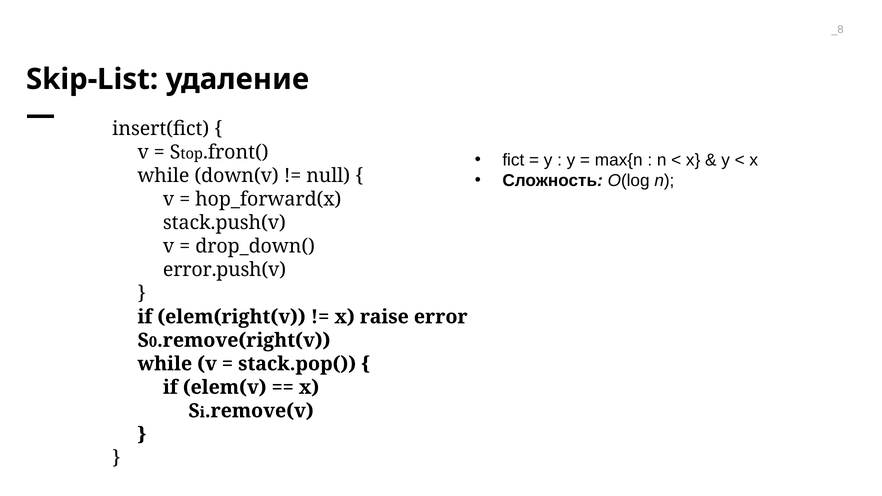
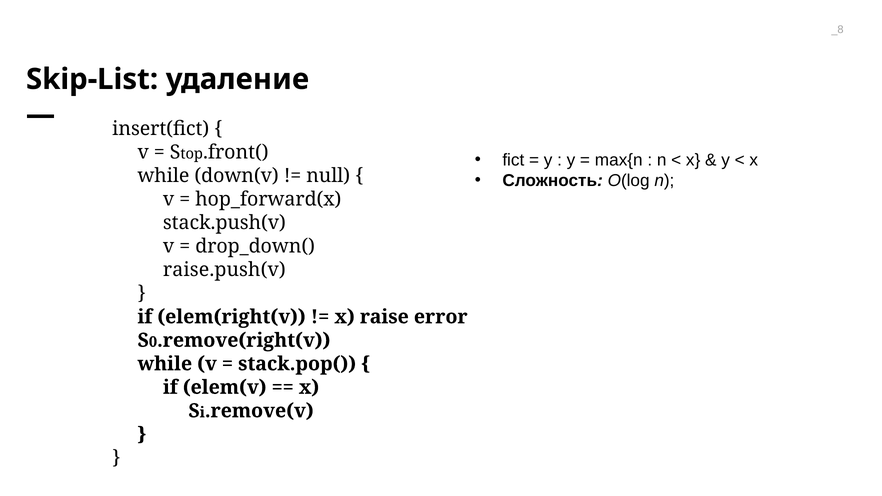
error.push(v: error.push(v -> raise.push(v (224, 270)
